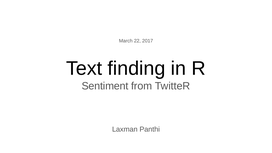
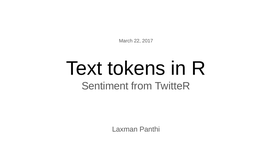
finding: finding -> tokens (136, 68)
